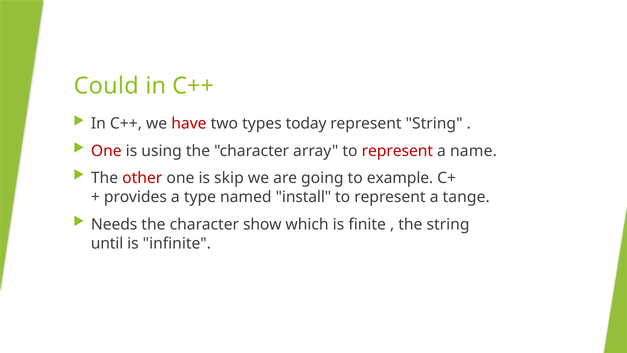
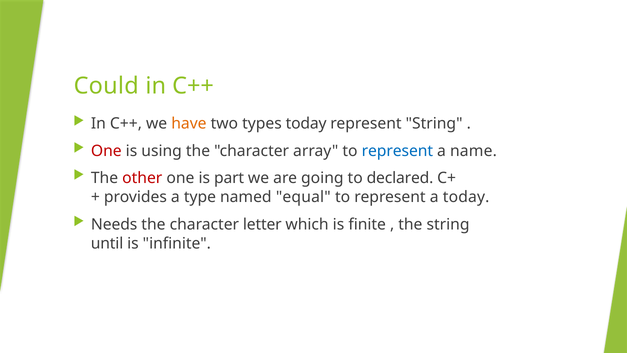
have colour: red -> orange (189, 124)
represent colour: red -> blue (397, 151)
skip: skip -> part (229, 178)
example: example -> declared (400, 178)
install: install -> equal (303, 197)
a tange: tange -> today (466, 197)
show: show -> letter (262, 224)
